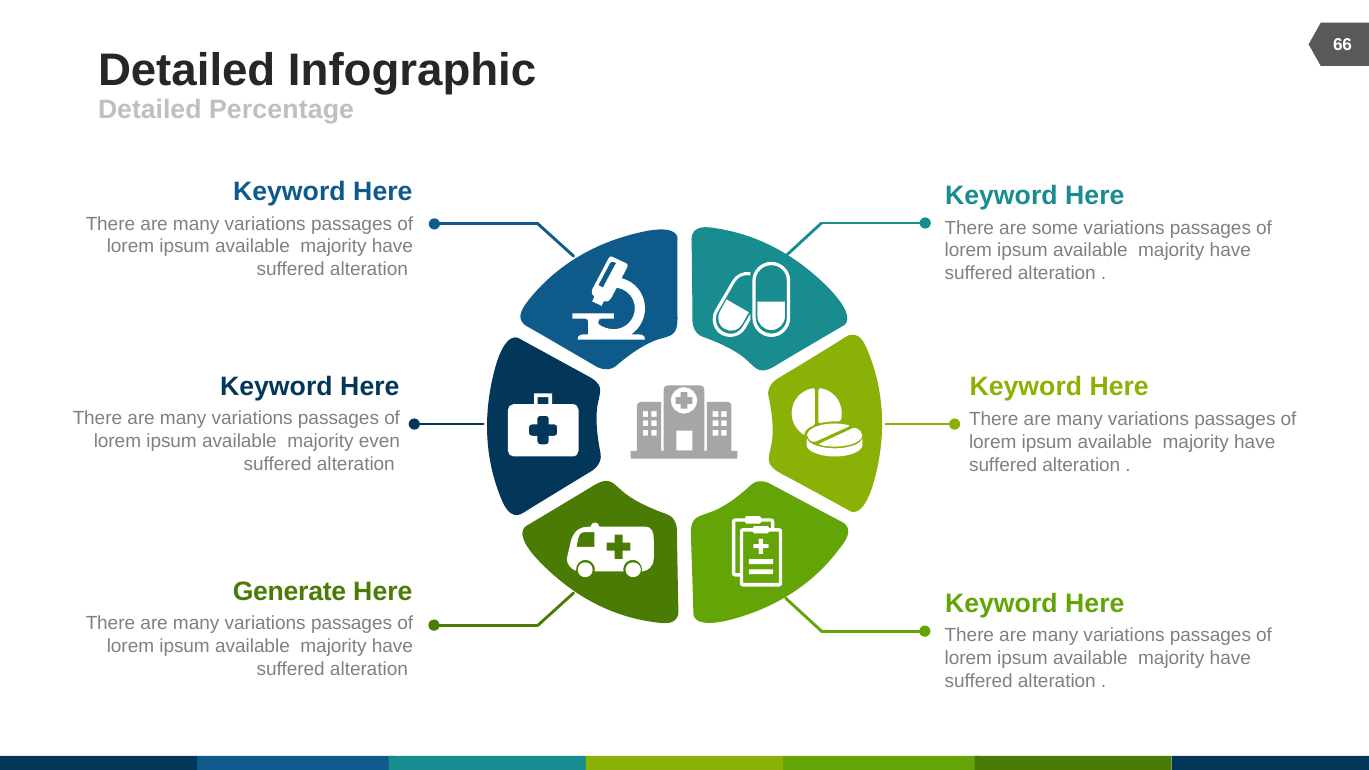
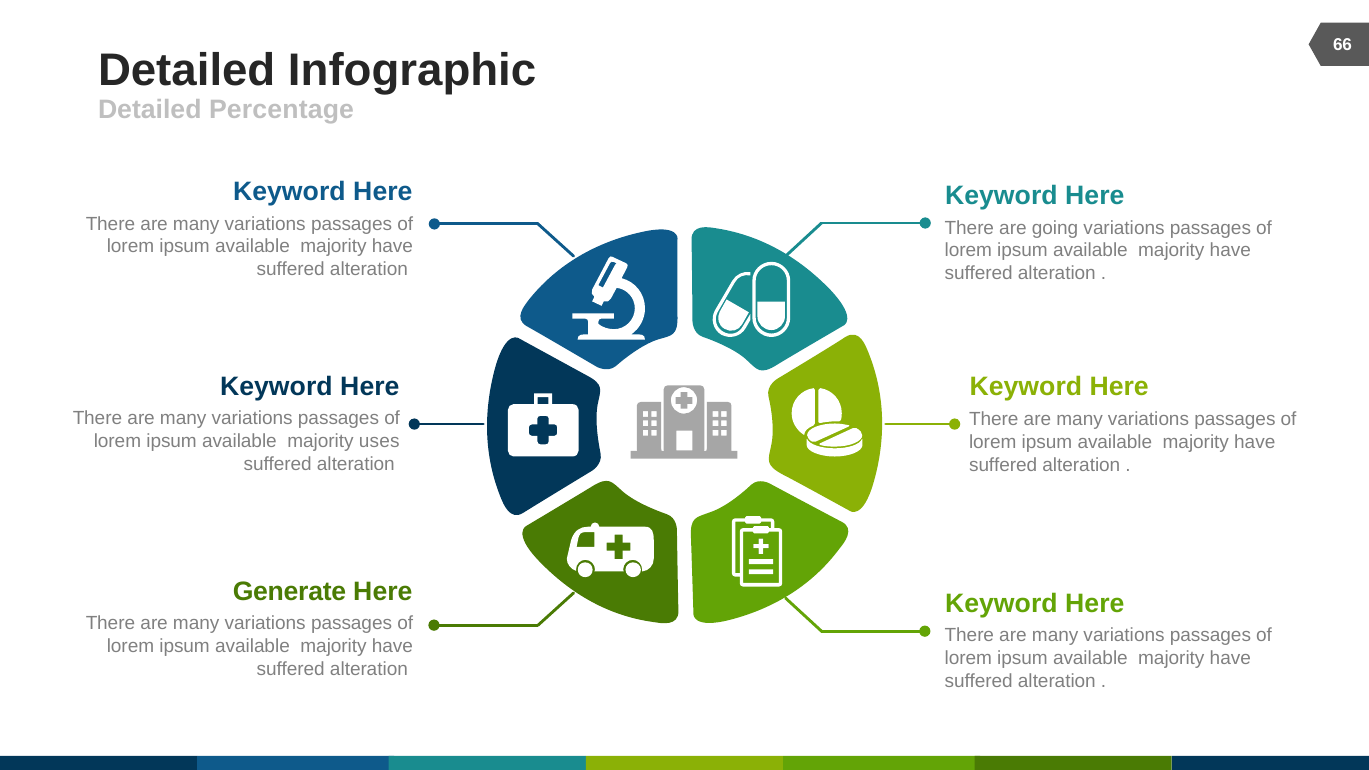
some: some -> going (1055, 228)
even: even -> uses (379, 441)
